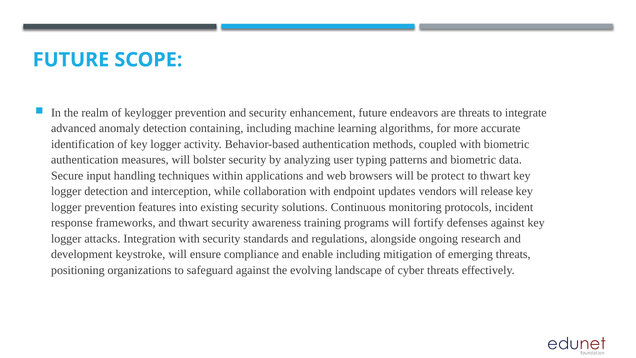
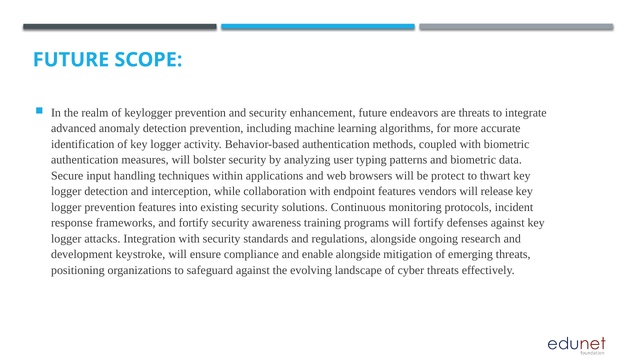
detection containing: containing -> prevention (217, 128)
endpoint updates: updates -> features (397, 191)
and thwart: thwart -> fortify (194, 223)
enable including: including -> alongside (358, 254)
